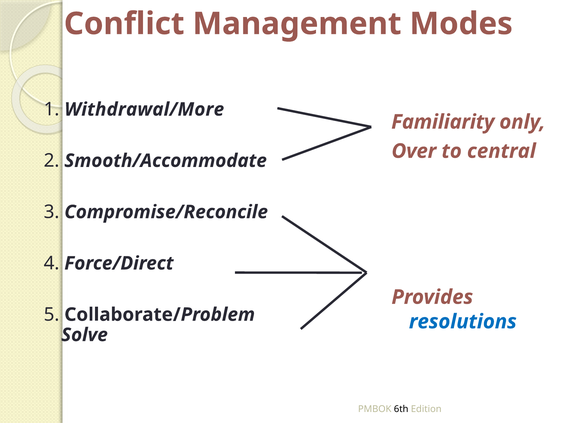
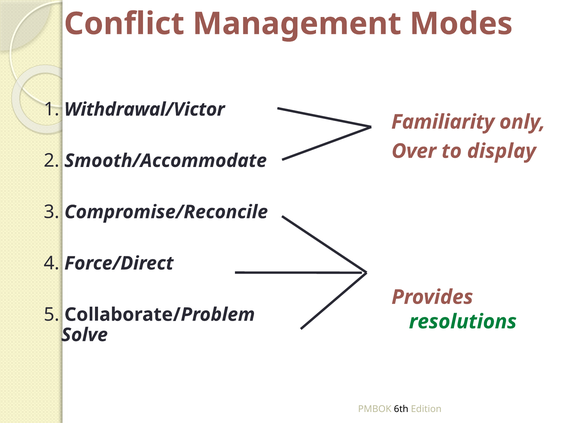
Withdrawal/More: Withdrawal/More -> Withdrawal/Victor (144, 109)
central: central -> display (501, 151)
resolutions colour: blue -> green (463, 322)
